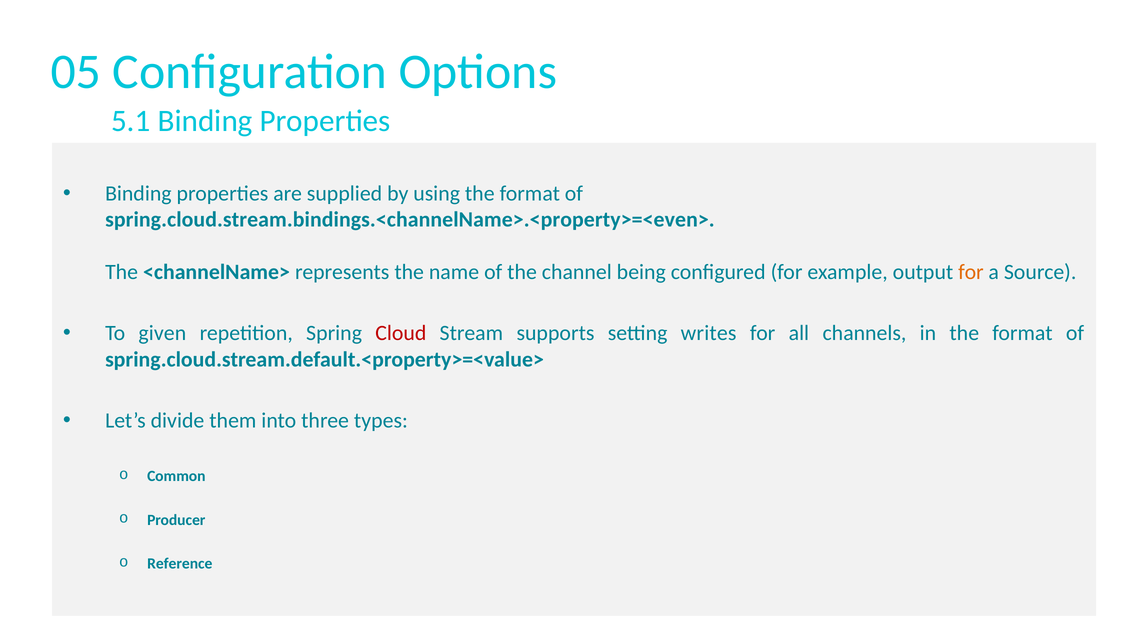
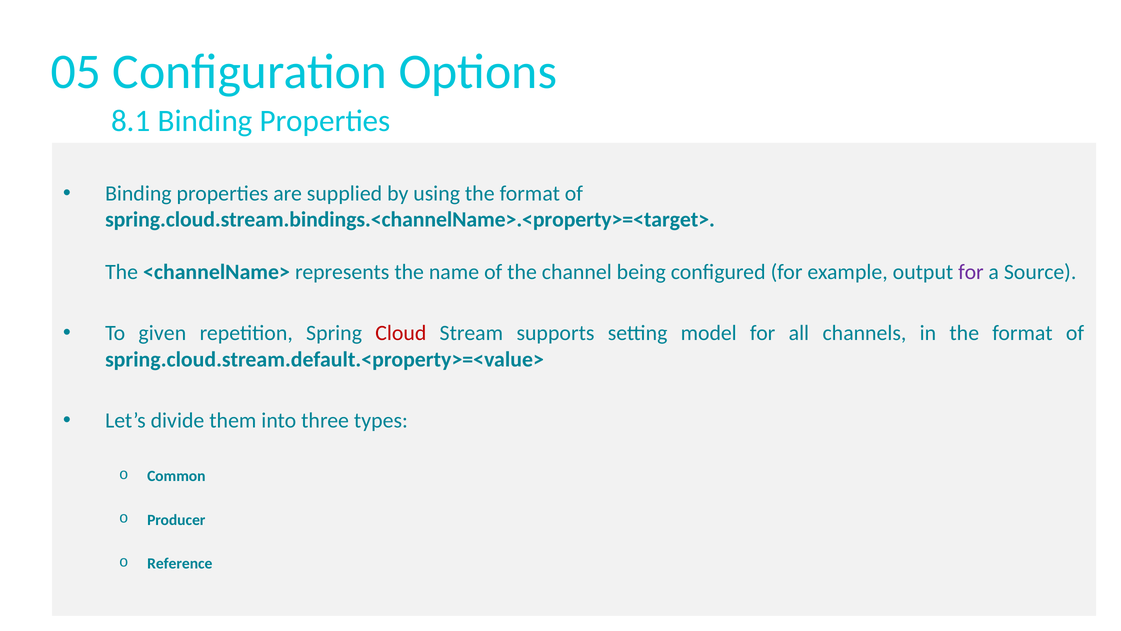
5.1: 5.1 -> 8.1 (131, 121)
spring.cloud.stream.bindings.<channelName>.<property>=<even>: spring.cloud.stream.bindings.<channelName>.<property>=<even> -> spring.cloud.stream.bindings.<channelName>.<property>=<target> (410, 220)
for colour: orange -> purple (971, 272)
writes: writes -> model (709, 333)
